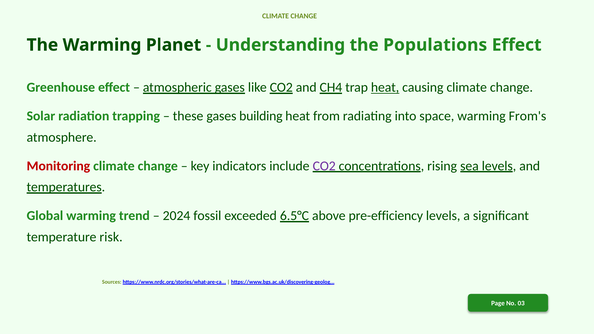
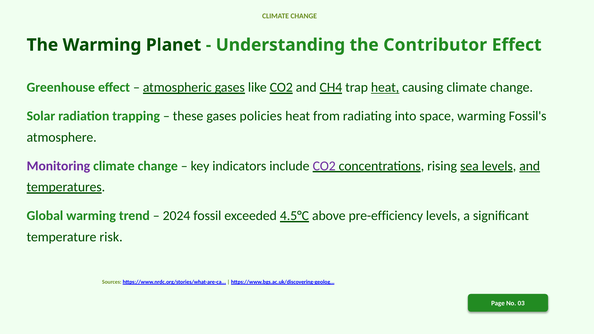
Populations: Populations -> Contributor (435, 45)
building: building -> policies (261, 116)
From's: From's -> Fossil's (528, 116)
Monitoring colour: red -> purple (58, 166)
and underline: none -> present (530, 166)
6.5°C: 6.5°C -> 4.5°C (294, 216)
